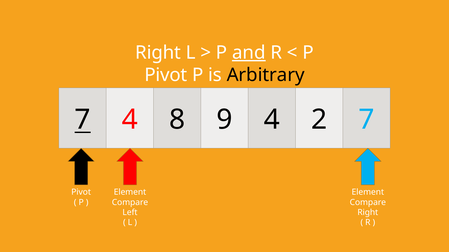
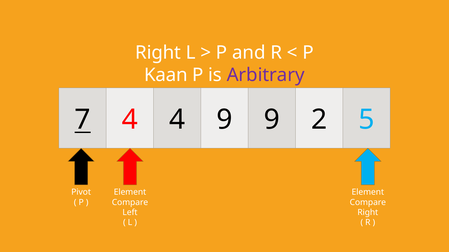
and underline: present -> none (249, 53)
Pivot: Pivot -> Kaan (166, 75)
Arbitrary colour: black -> purple (266, 75)
4 8: 8 -> 4 (177, 120)
9 4: 4 -> 9 (272, 120)
2 7: 7 -> 5 (366, 120)
